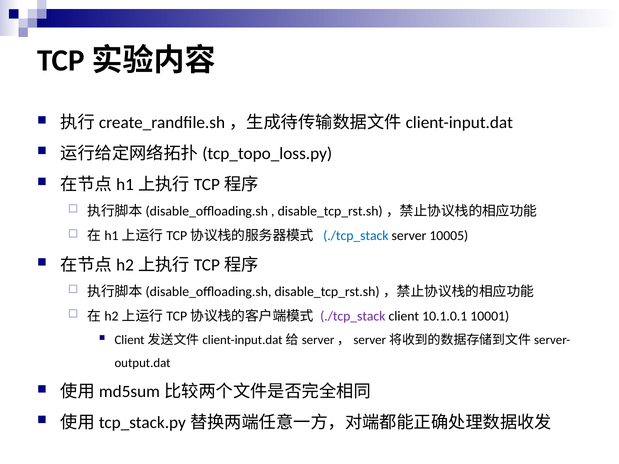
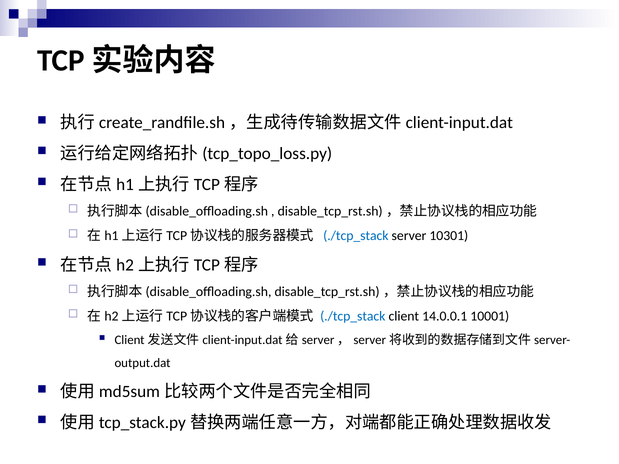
10005: 10005 -> 10301 (449, 236)
./tcp_stack colour: purple -> blue (353, 316)
10.1.0.1: 10.1.0.1 -> 14.0.0.1 (445, 316)
